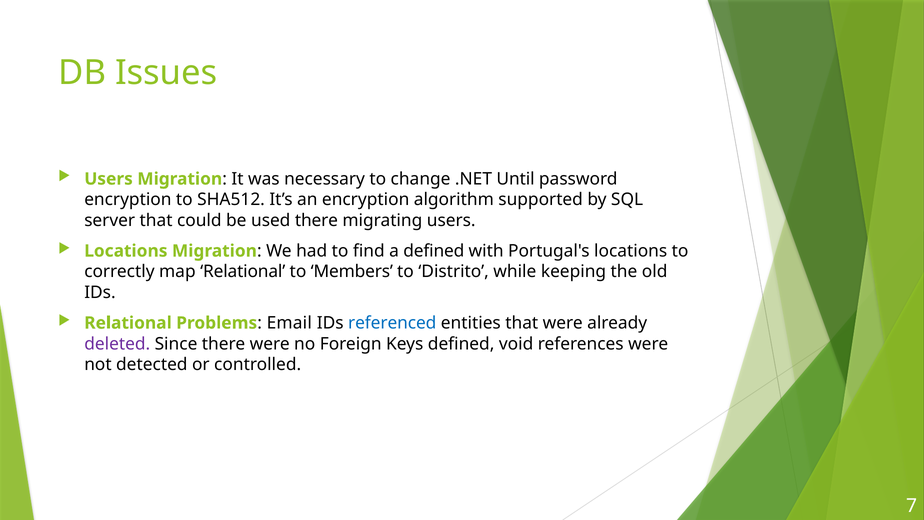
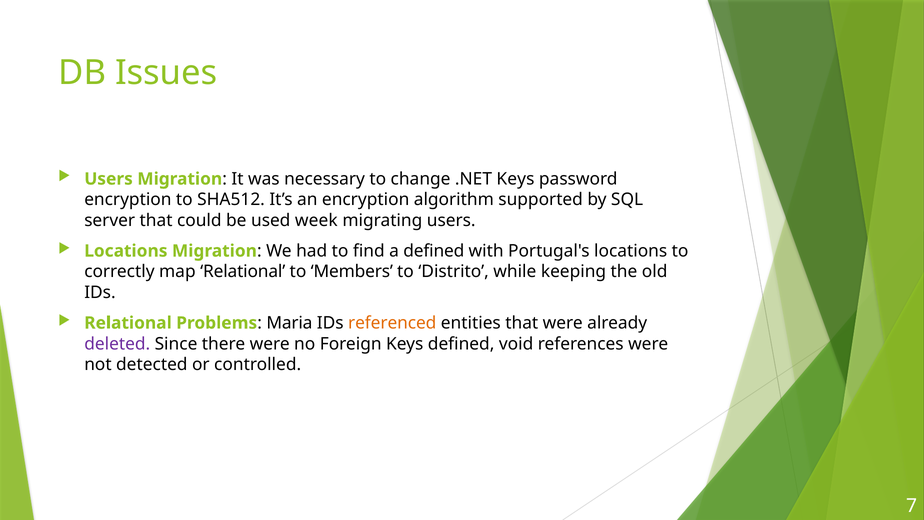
.NET Until: Until -> Keys (515, 179)
used there: there -> week (316, 220)
Email: Email -> Maria (289, 323)
referenced colour: blue -> orange (392, 323)
